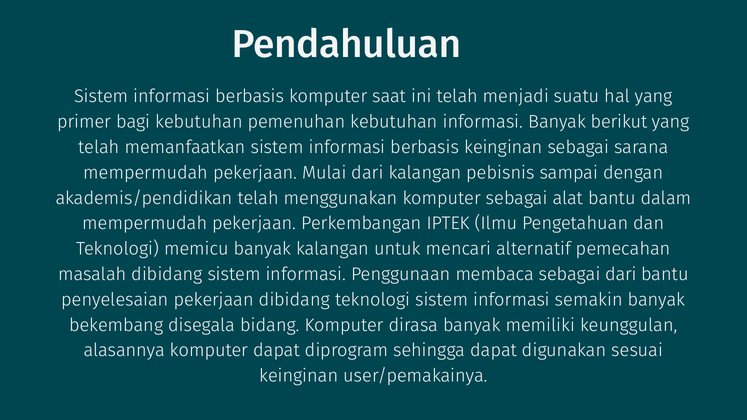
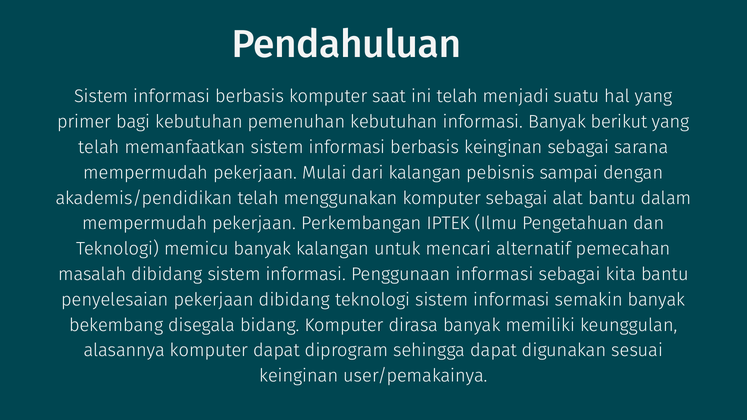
Penggunaan membaca: membaca -> informasi (495, 274)
sebagai dari: dari -> kita (621, 274)
